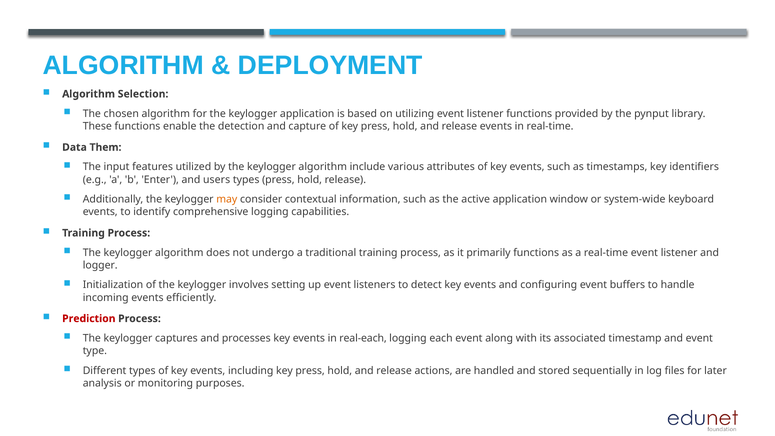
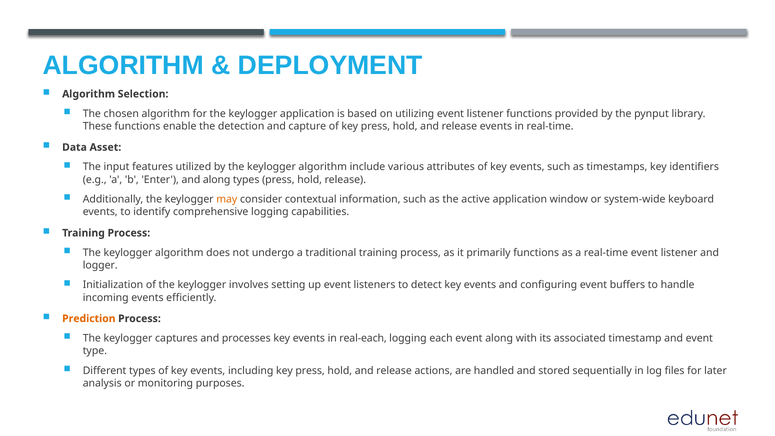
Them: Them -> Asset (105, 147)
and users: users -> along (217, 180)
Prediction colour: red -> orange (89, 319)
